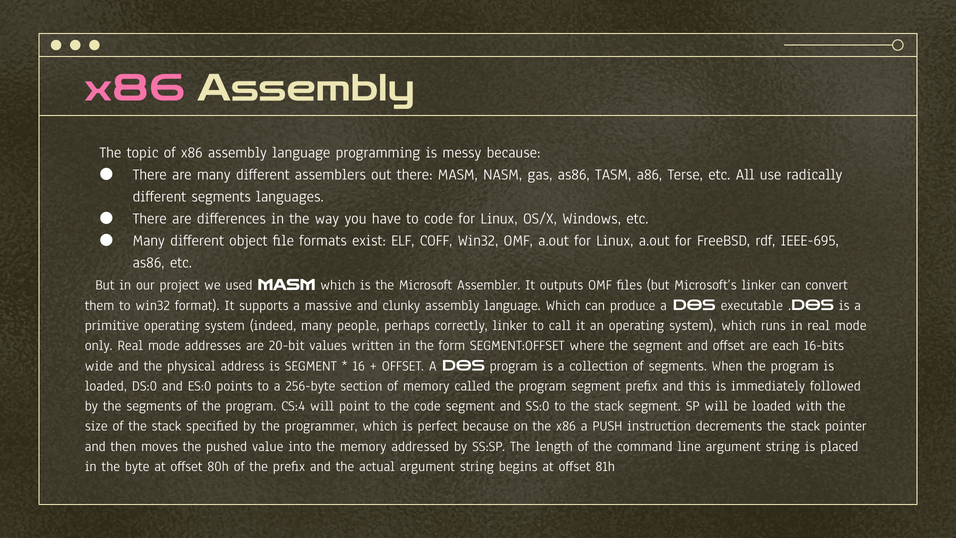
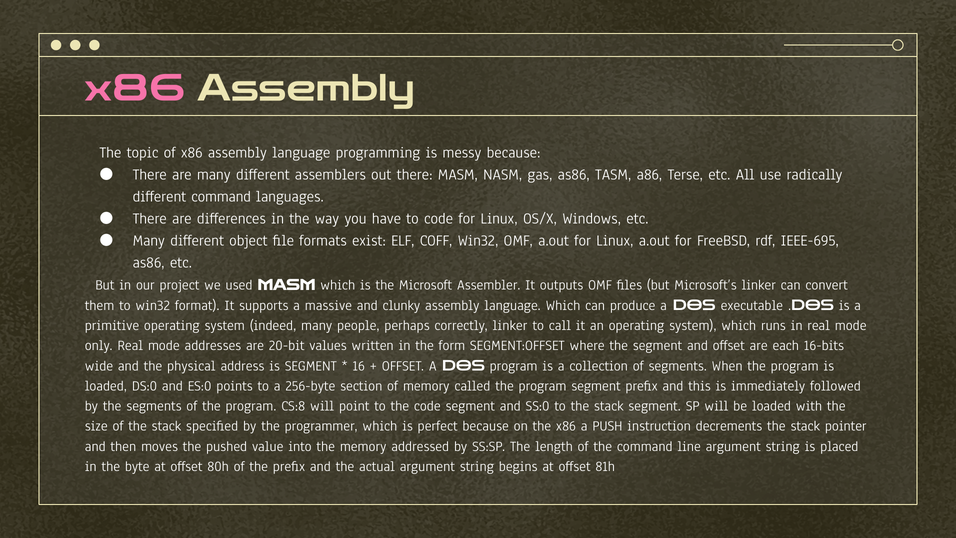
different segments: segments -> command (221, 196)
CS:4: CS:4 -> CS:8 (293, 406)
